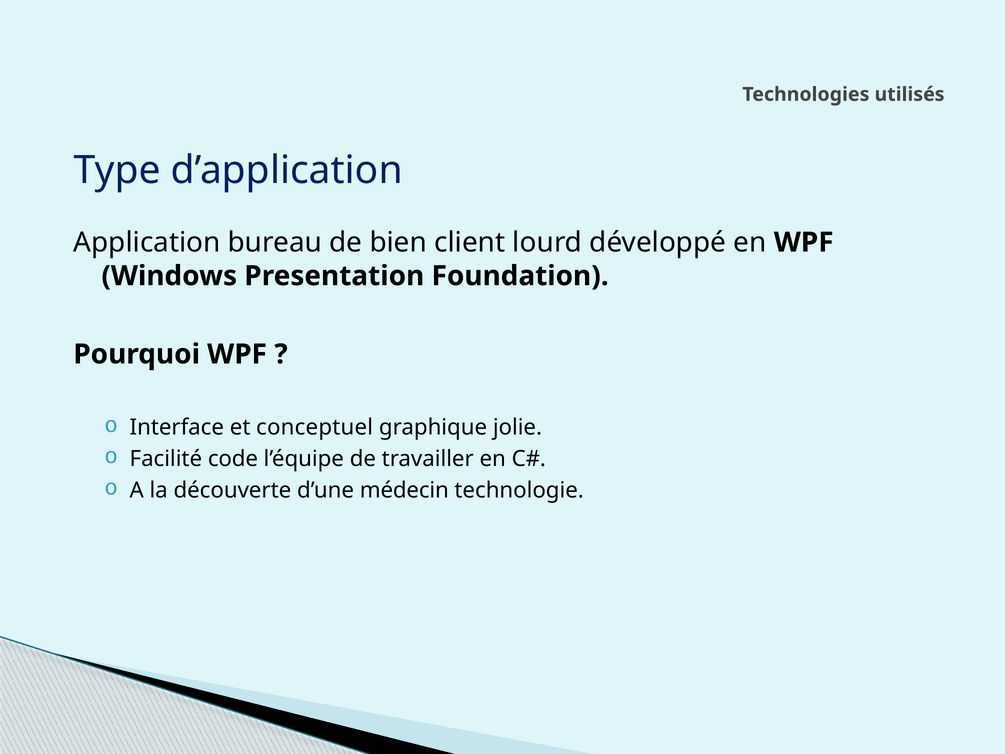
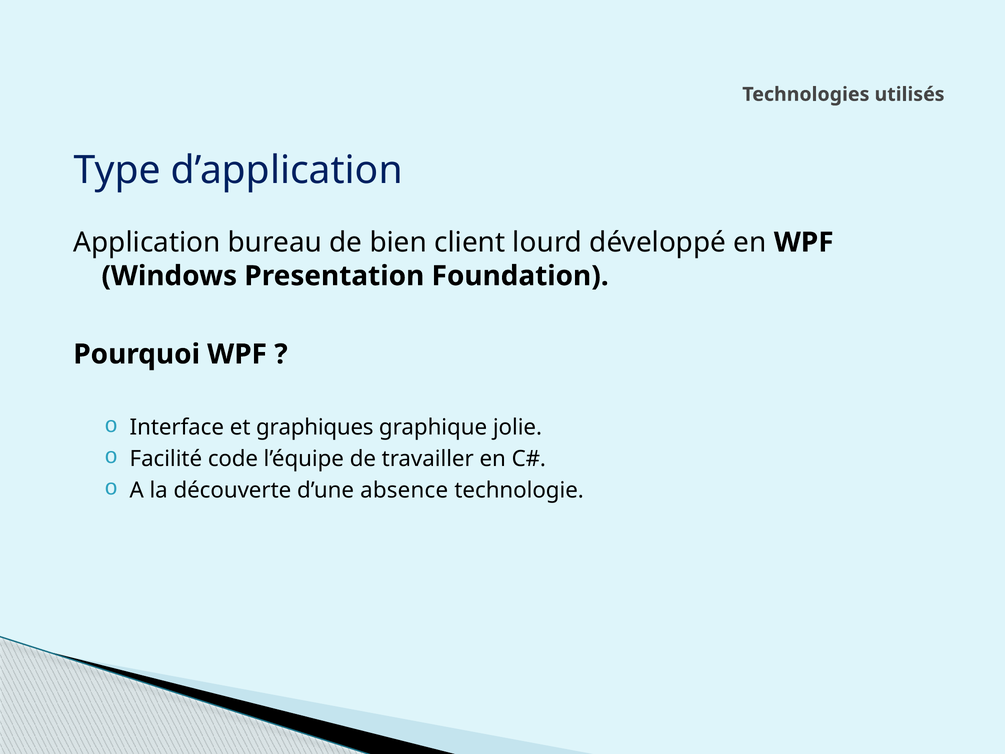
conceptuel: conceptuel -> graphiques (315, 427)
médecin: médecin -> absence (404, 490)
